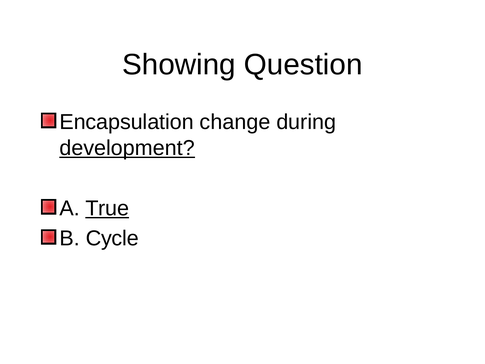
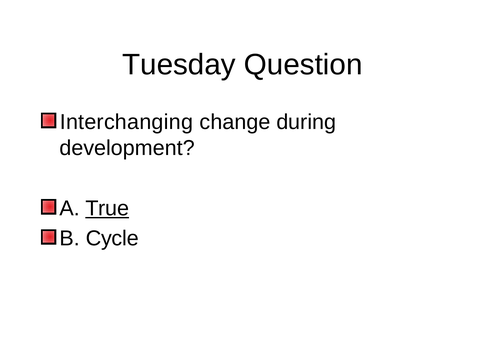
Showing: Showing -> Tuesday (179, 65)
Encapsulation: Encapsulation -> Interchanging (126, 122)
development underline: present -> none (127, 148)
